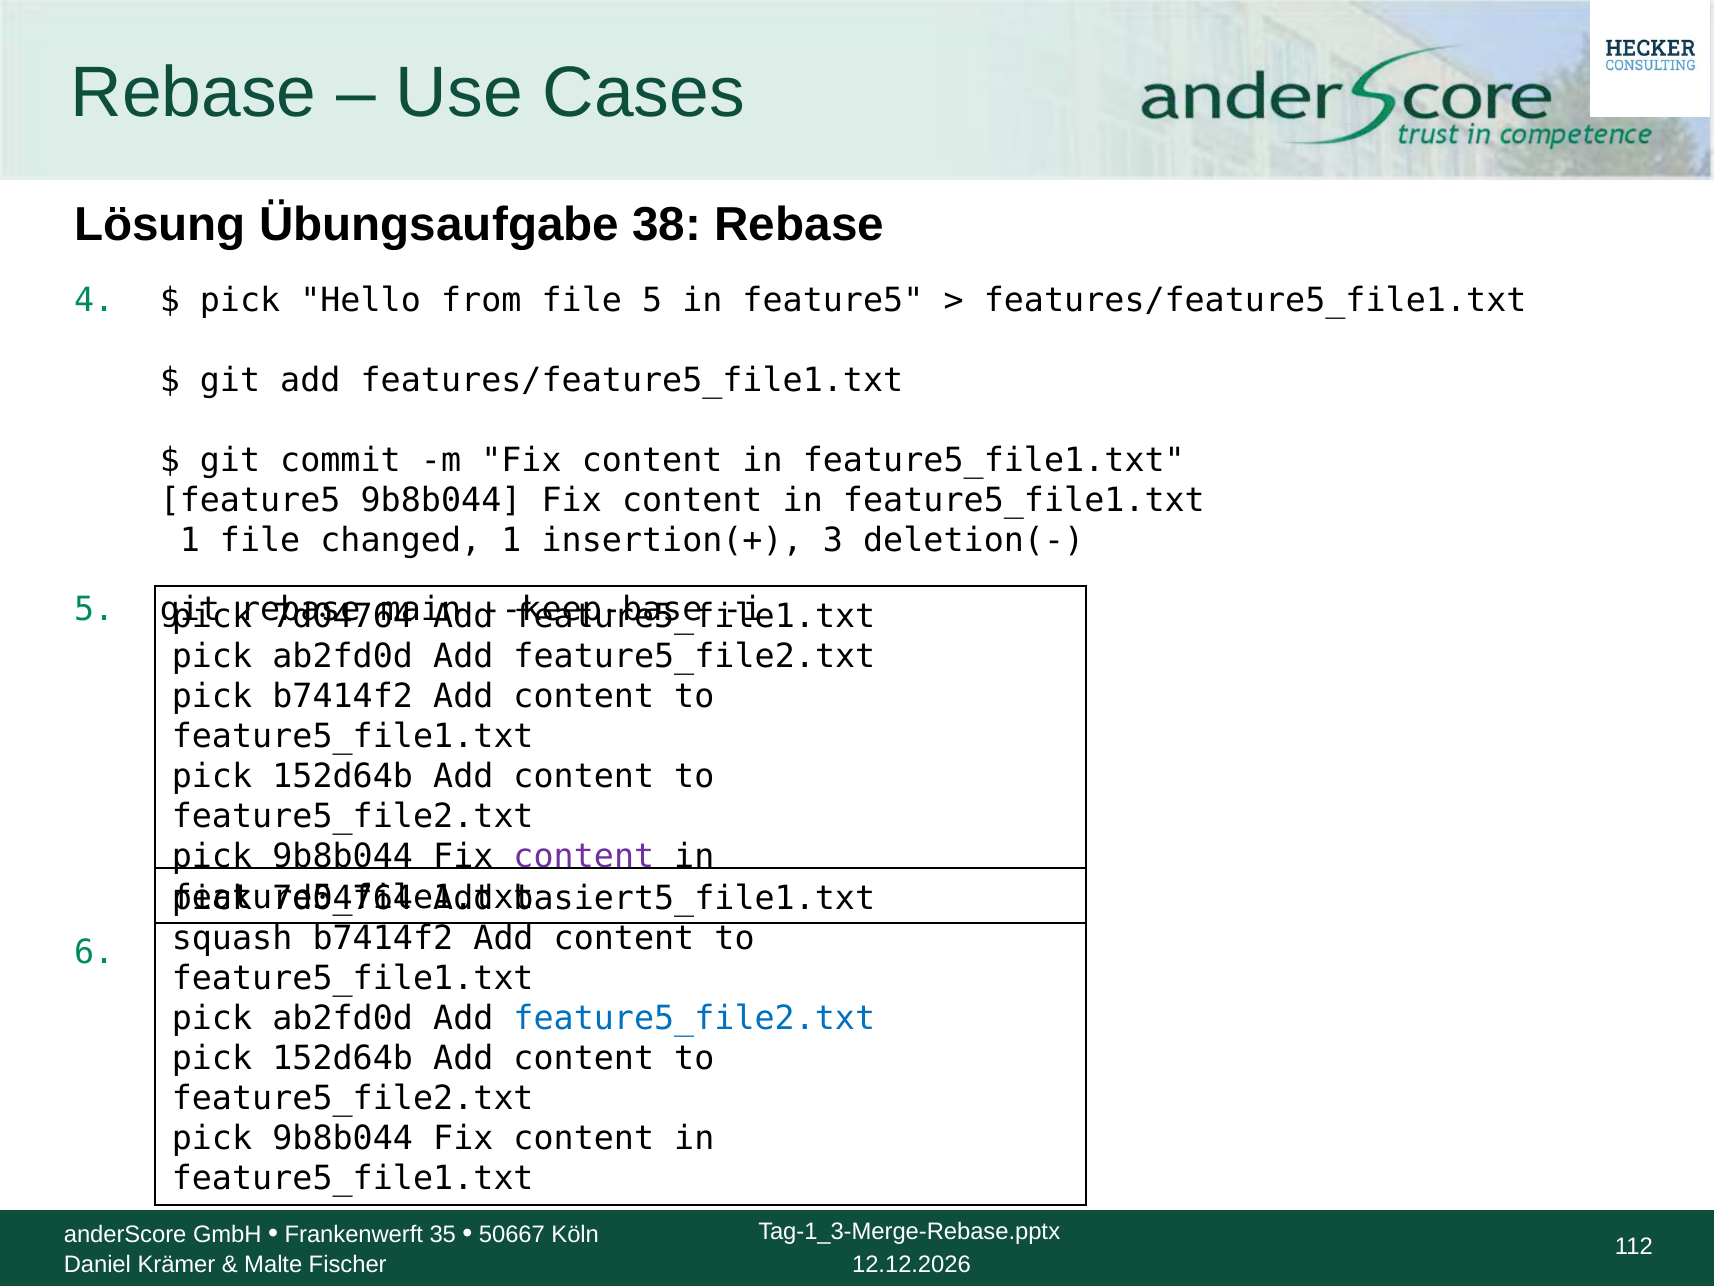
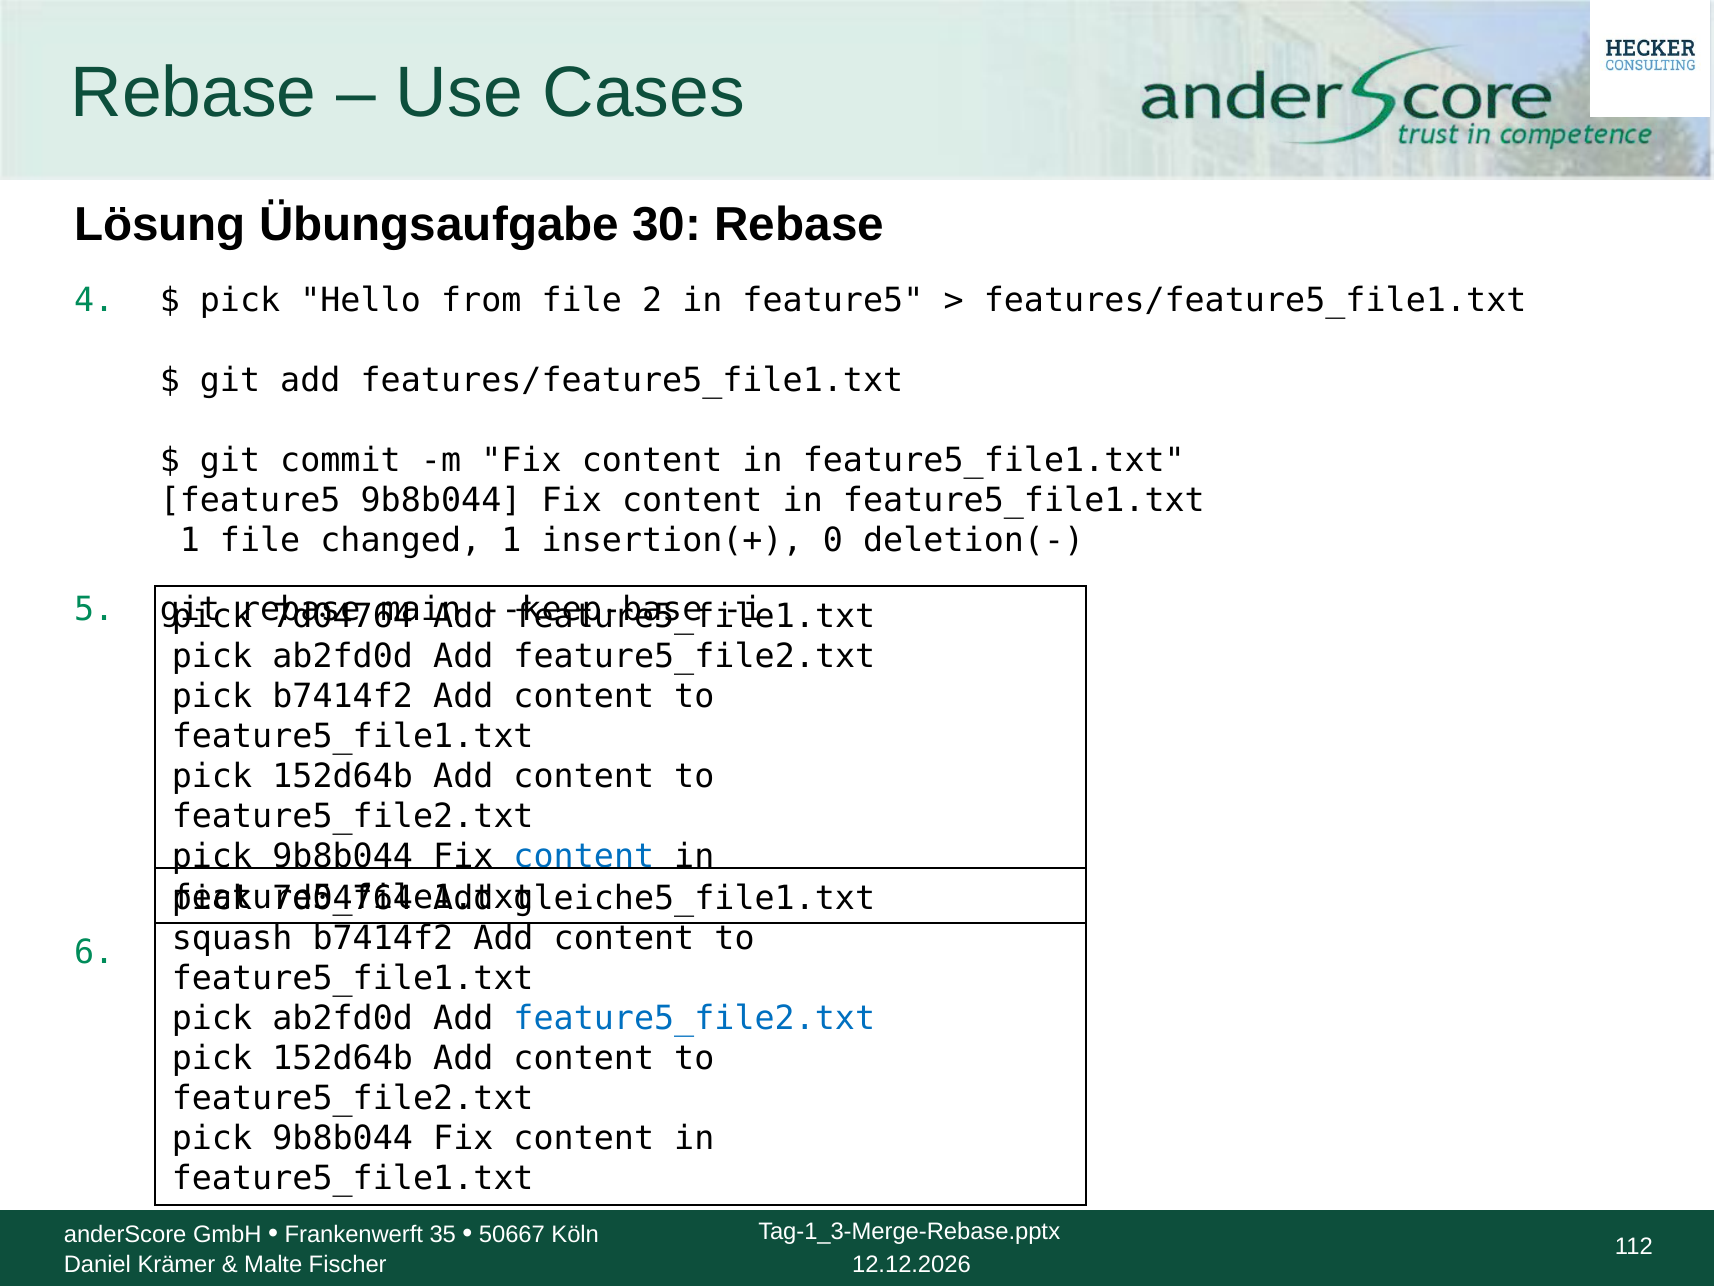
38: 38 -> 30 (667, 224)
file 5: 5 -> 2 (652, 301)
3: 3 -> 0 (833, 541)
content colour: purple -> blue (584, 857)
basiert5_file1.txt: basiert5_file1.txt -> gleiche5_file1.txt (694, 898)
